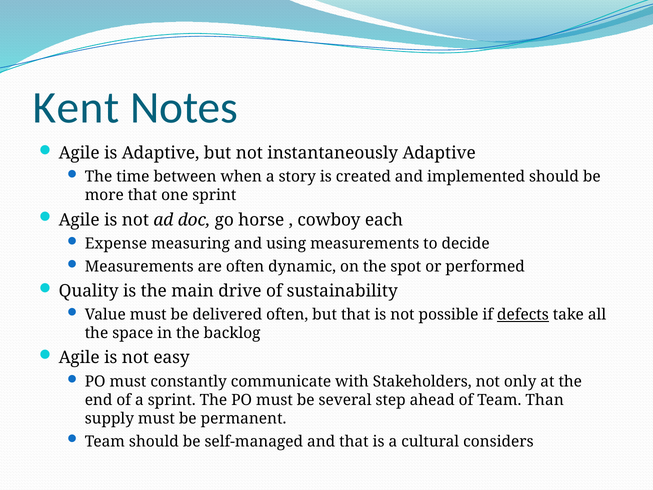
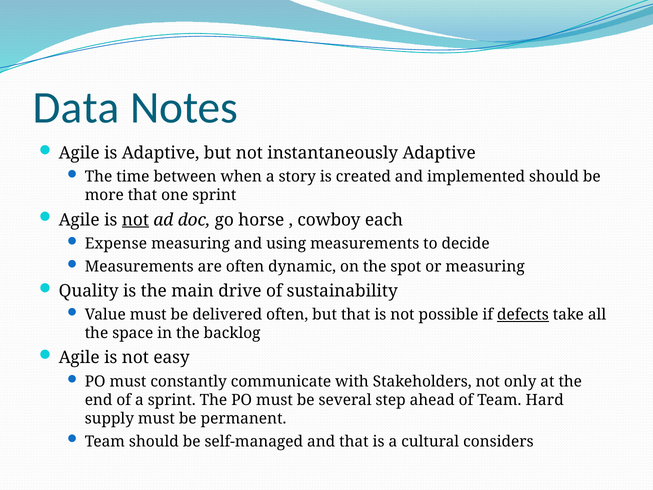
Kent: Kent -> Data (76, 108)
not underline: none -> present (135, 220)
or performed: performed -> measuring (485, 266)
Than: Than -> Hard (545, 400)
